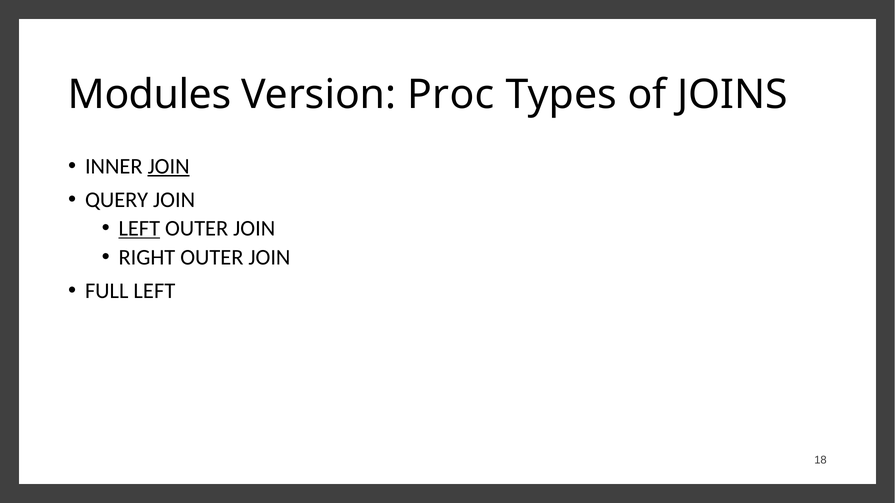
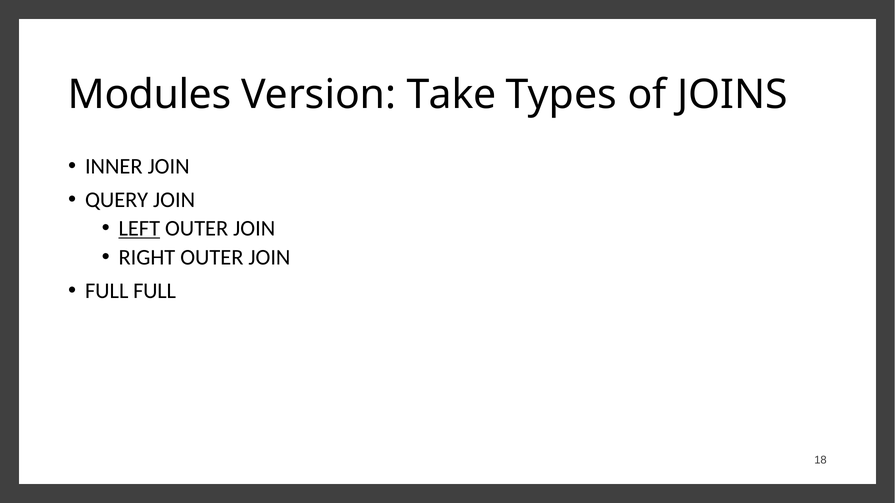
Proc: Proc -> Take (451, 95)
JOIN underline: present -> none (169, 166)
FULL LEFT: LEFT -> FULL (155, 291)
